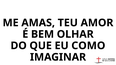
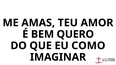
OLHAR: OLHAR -> QUERO (75, 34)
